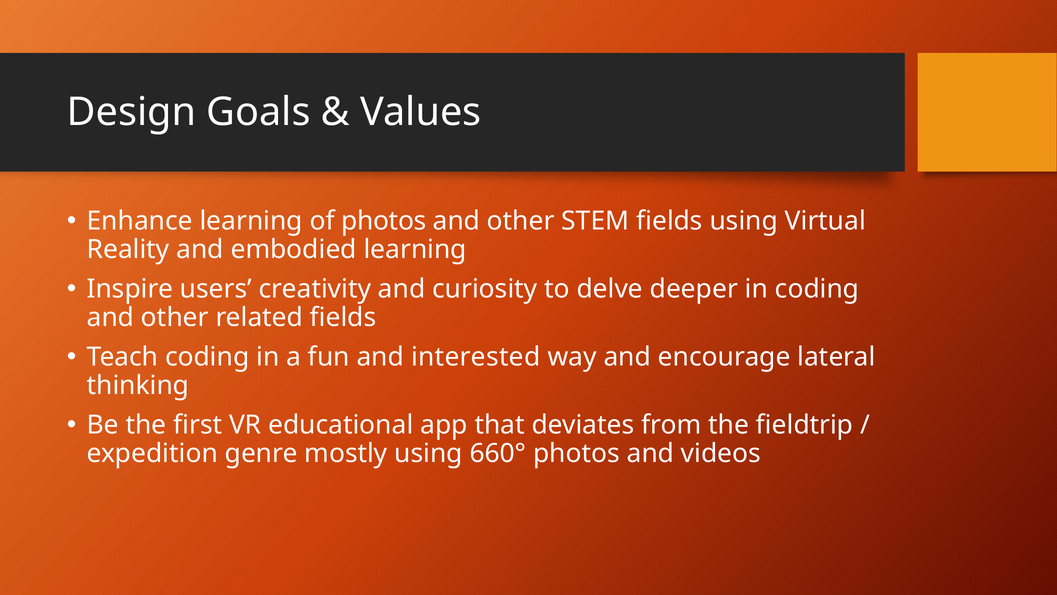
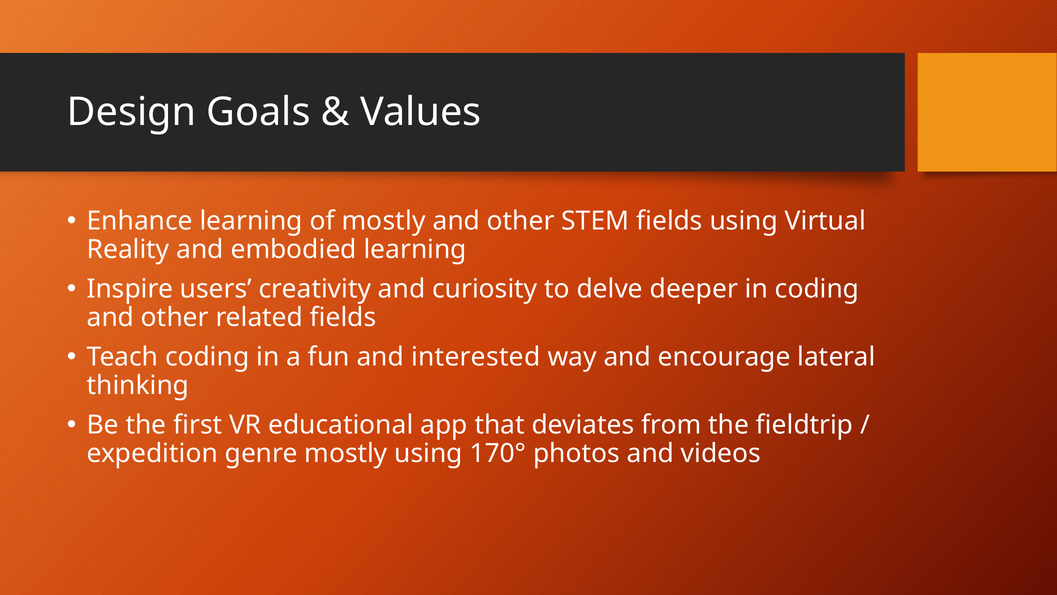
of photos: photos -> mostly (384, 221)
660°: 660° -> 170° (498, 453)
